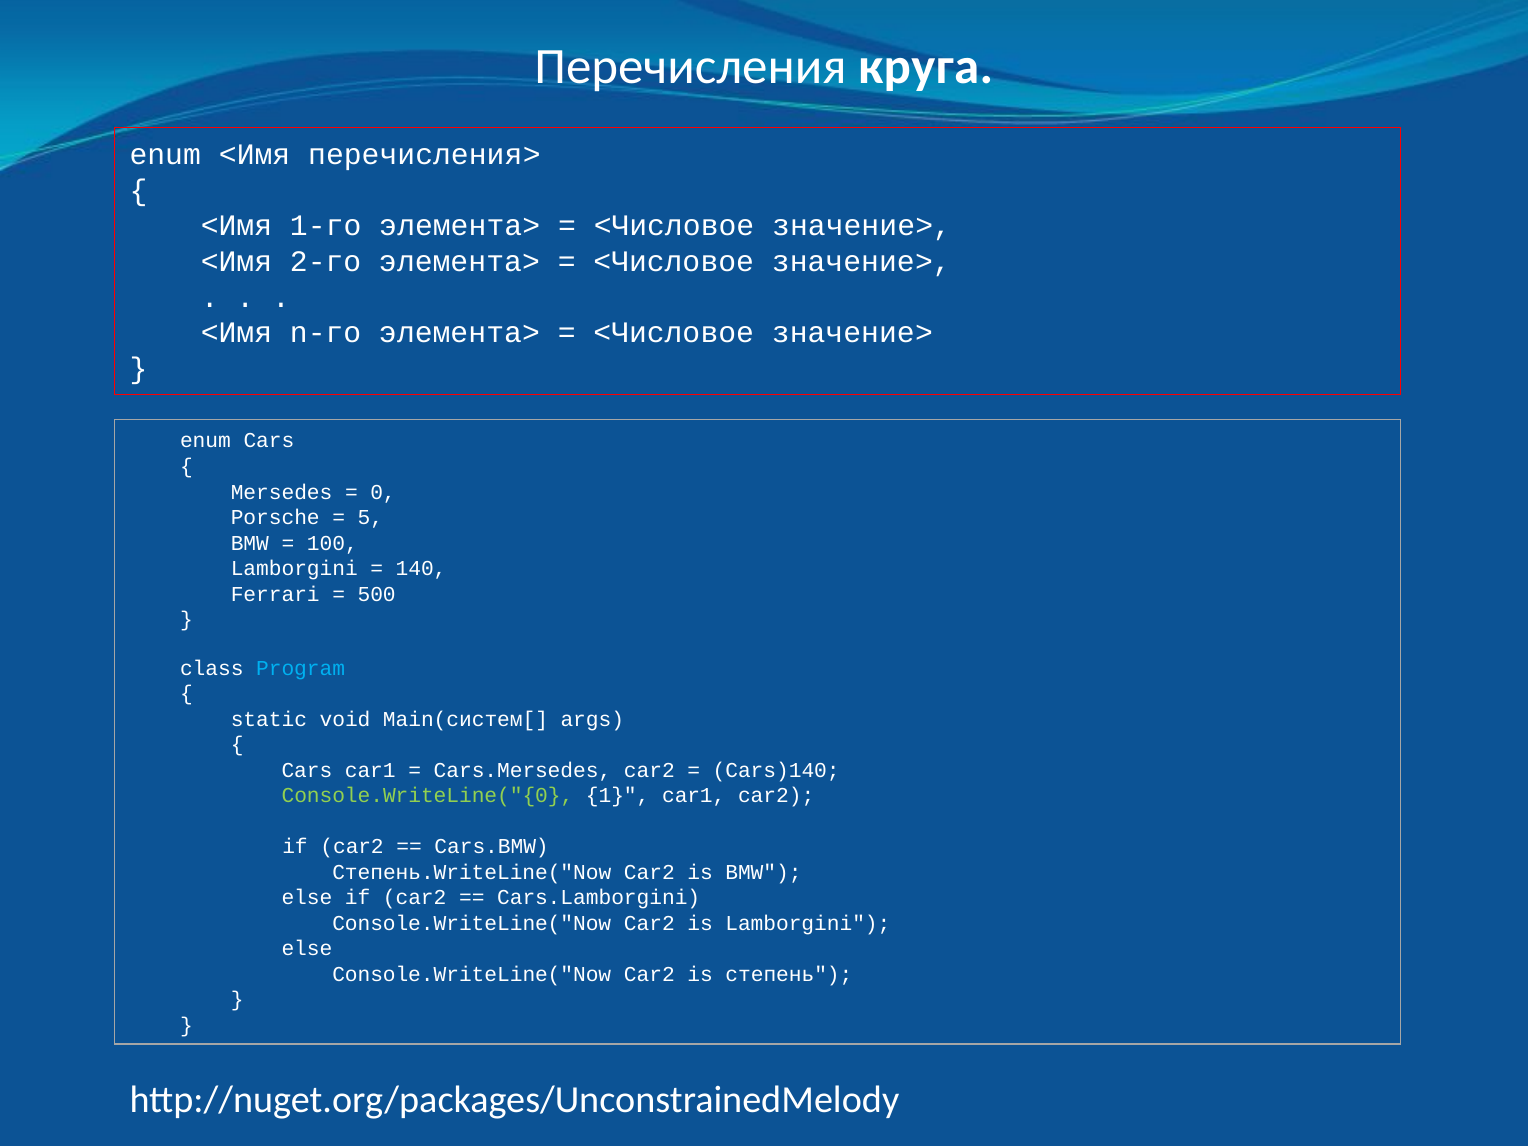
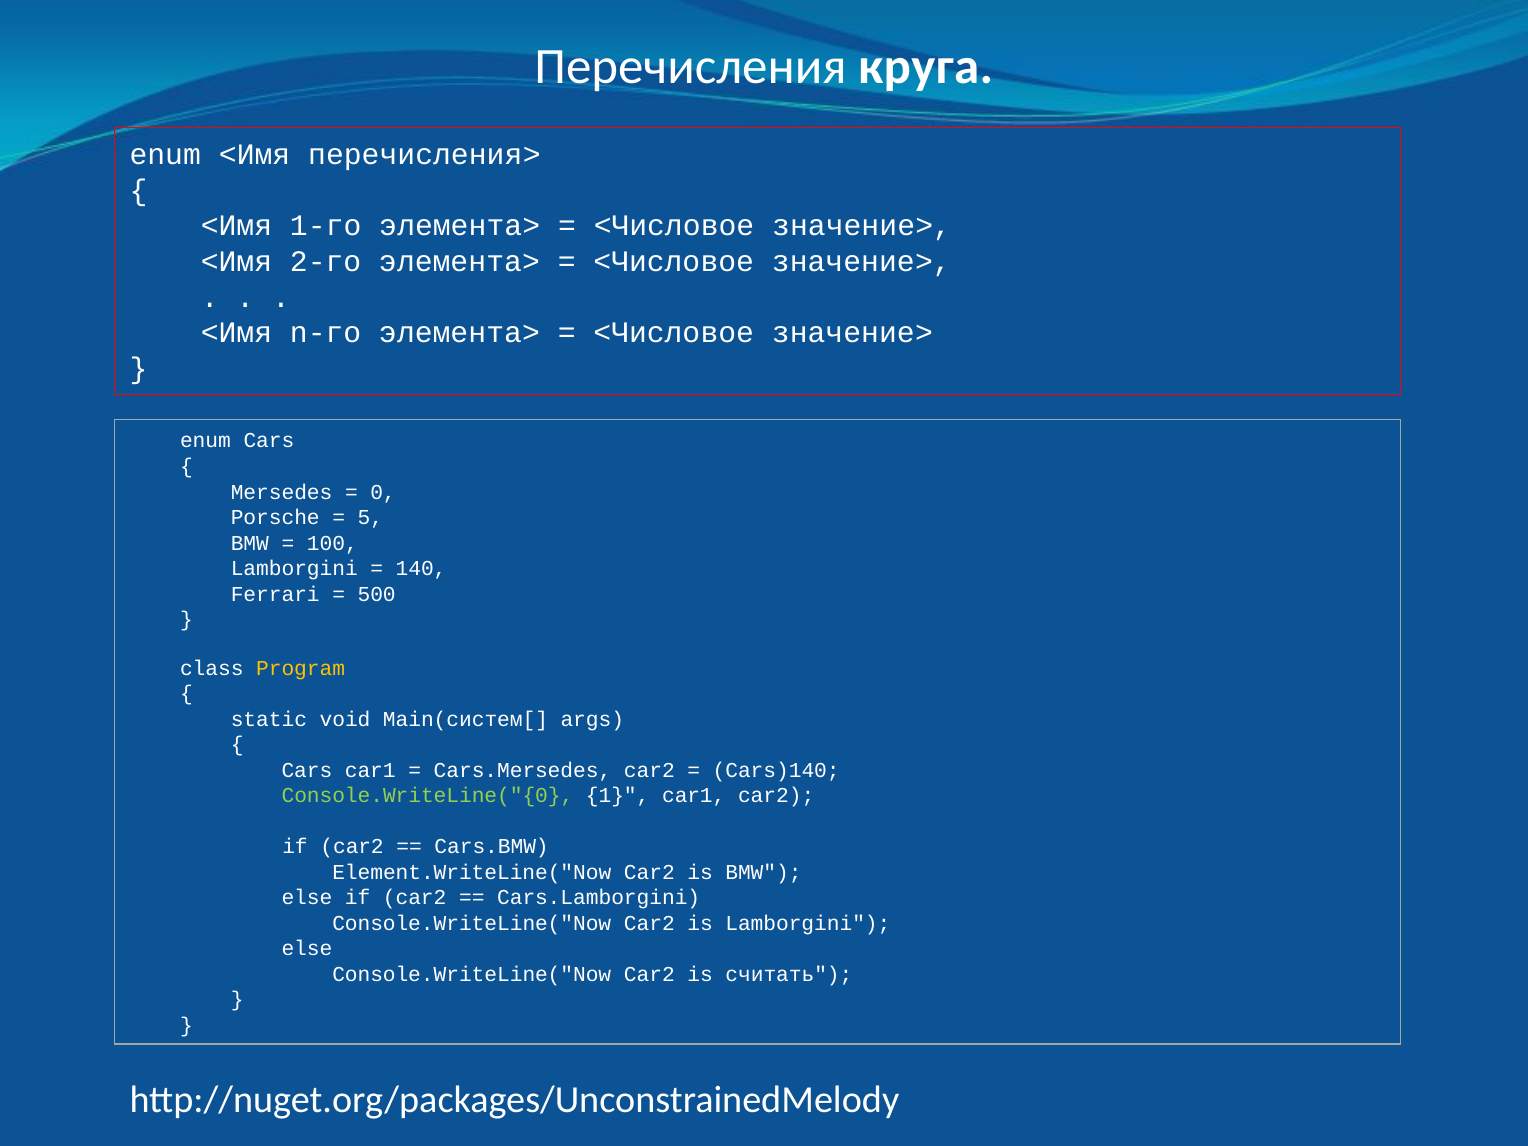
Program colour: light blue -> yellow (301, 668)
Степень.WriteLine("Now: Степень.WriteLine("Now -> Element.WriteLine("Now (472, 872)
степень: степень -> считать (789, 974)
